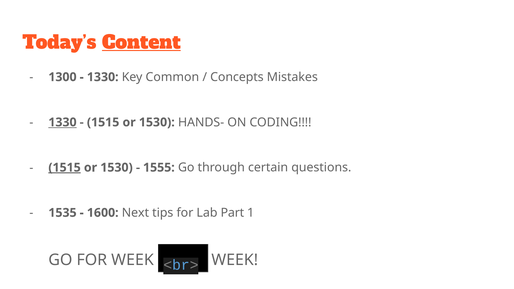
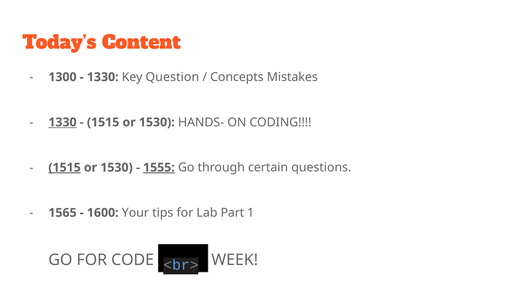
Content underline: present -> none (141, 43)
Common: Common -> Question (172, 77)
1555 underline: none -> present (159, 168)
1535: 1535 -> 1565 (62, 213)
Next: Next -> Your (135, 213)
FOR WEEK: WEEK -> CODE (133, 260)
